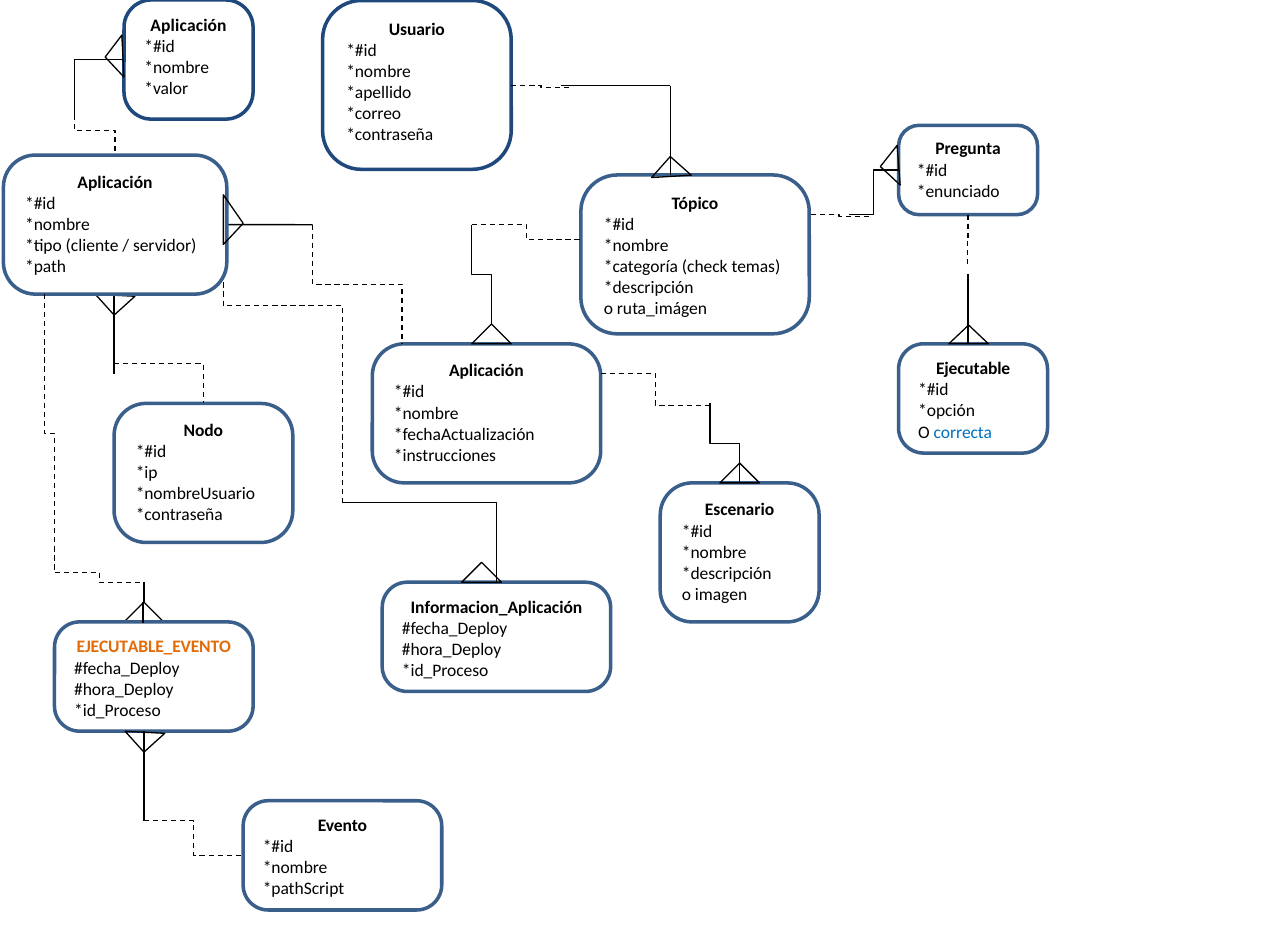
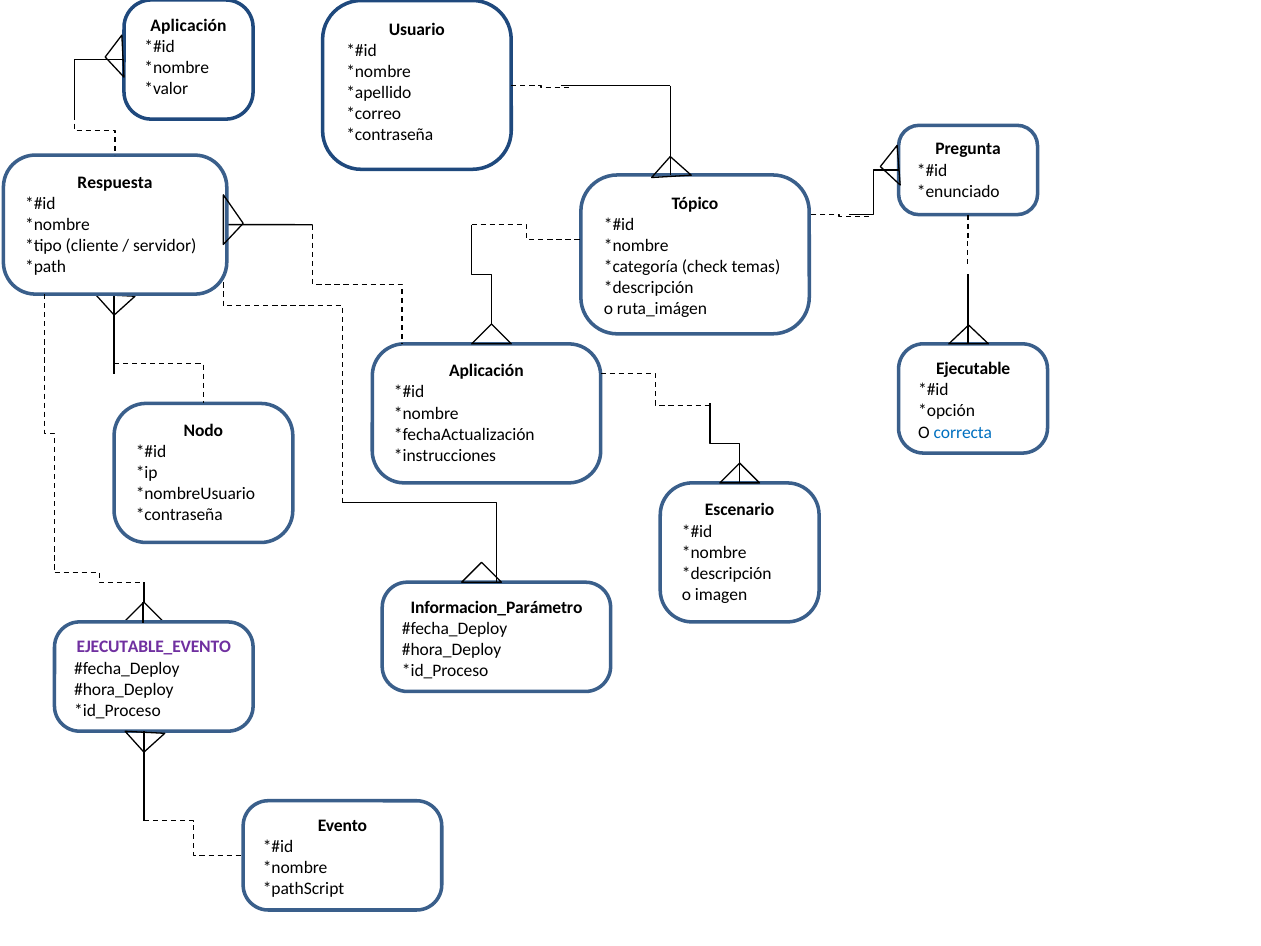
Aplicación: Aplicación -> Respuesta (115, 182)
Informacion_Aplicación: Informacion_Aplicación -> Informacion_Parámetro (496, 607)
EJECUTABLE_EVENTO colour: orange -> purple (154, 647)
